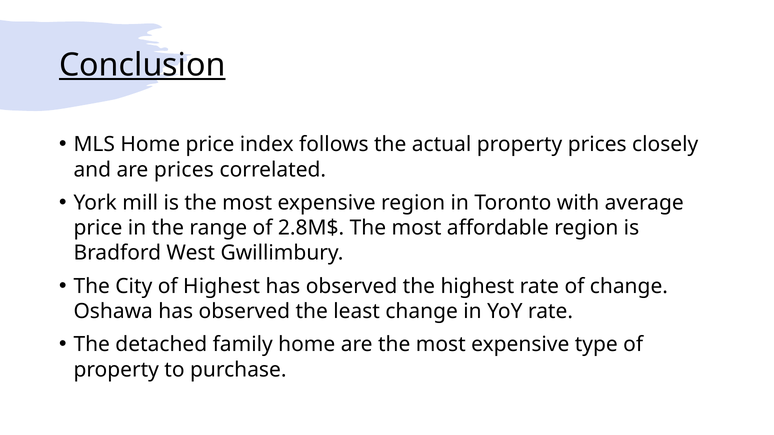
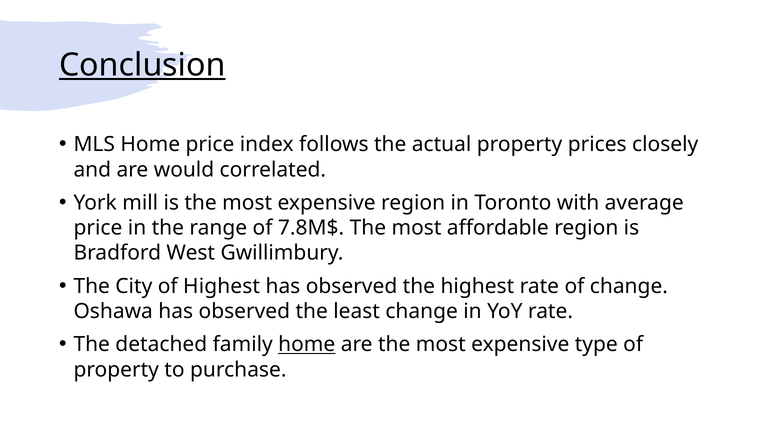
are prices: prices -> would (184, 170)
2.8M$: 2.8M$ -> 7.8M$ (311, 228)
home underline: none -> present (307, 345)
